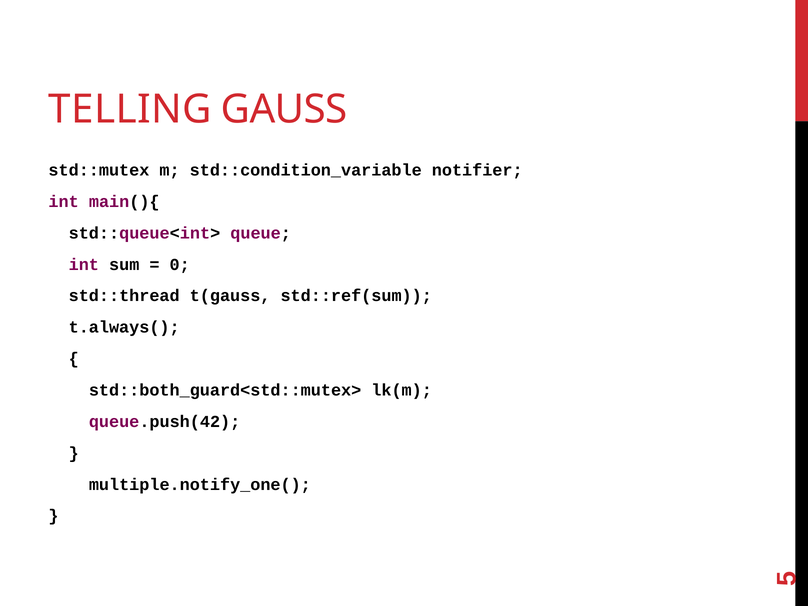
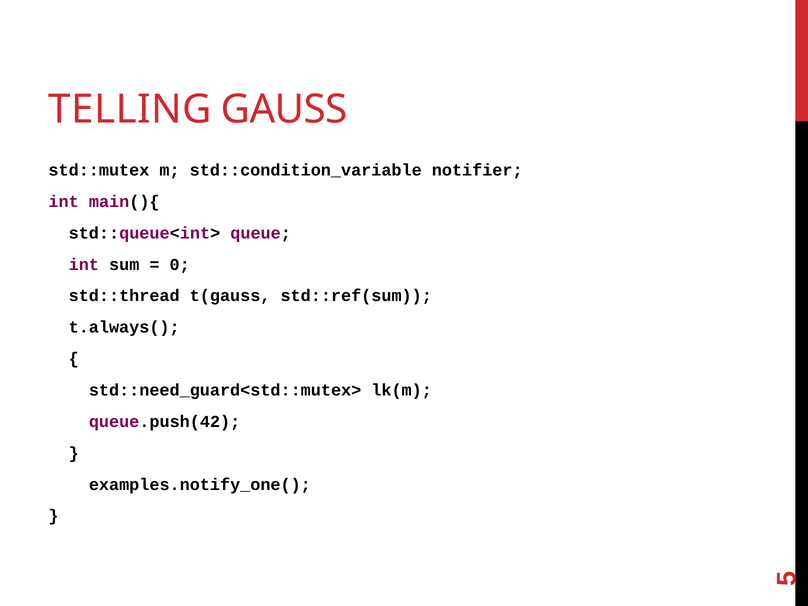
std::both_guard<std::mutex>: std::both_guard<std::mutex> -> std::need_guard<std::mutex> (225, 390)
multiple.notify_one(: multiple.notify_one( -> examples.notify_one( (200, 484)
